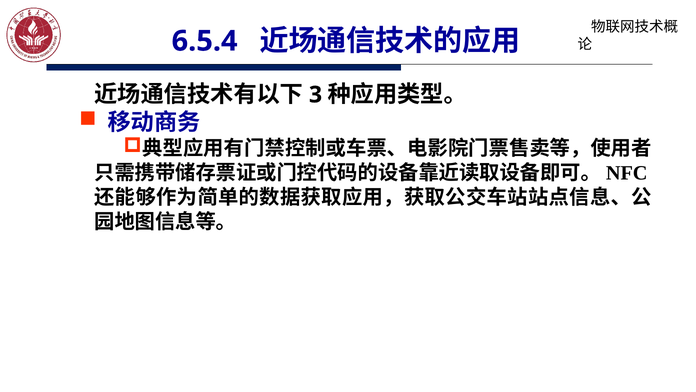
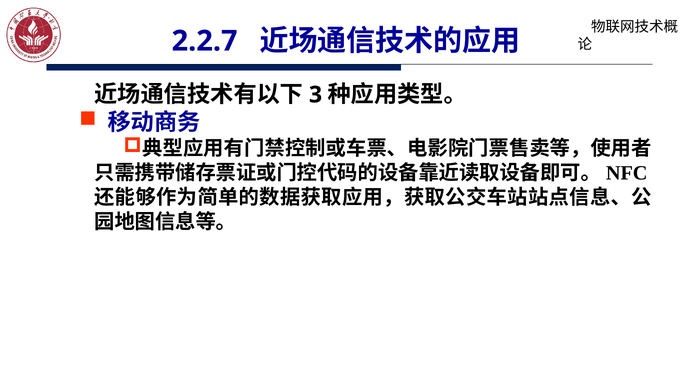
6.5.4: 6.5.4 -> 2.2.7 (205, 41)
